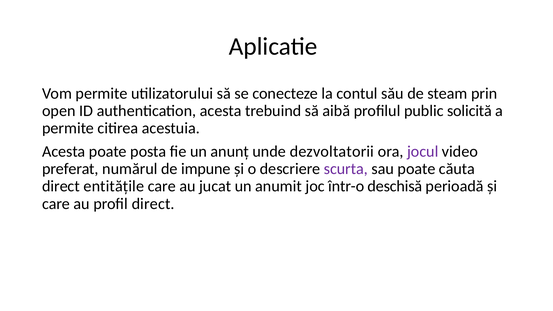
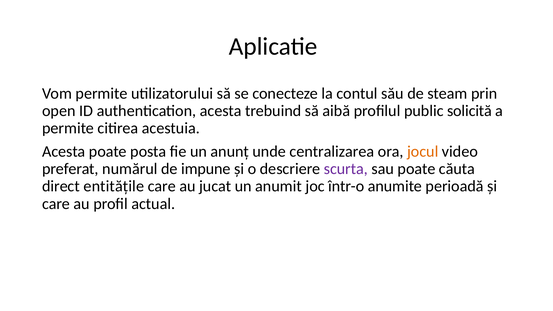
dezvoltatorii: dezvoltatorii -> centralizarea (332, 152)
jocul colour: purple -> orange (423, 152)
deschisă: deschisă -> anumite (395, 186)
profil direct: direct -> actual (153, 204)
